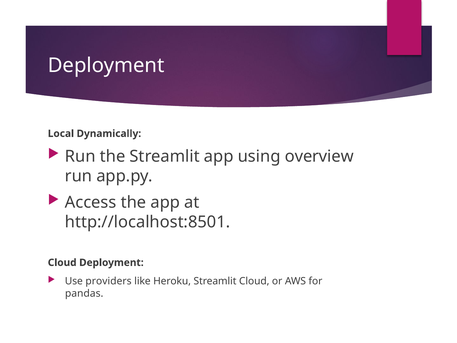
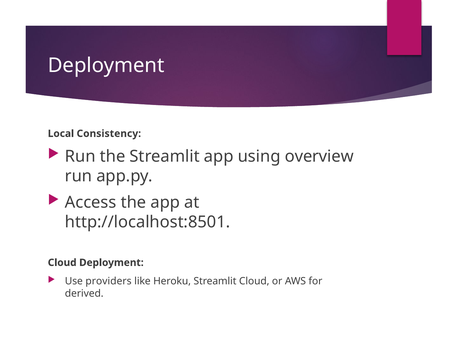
Dynamically: Dynamically -> Consistency (109, 133)
pandas: pandas -> derived (84, 293)
